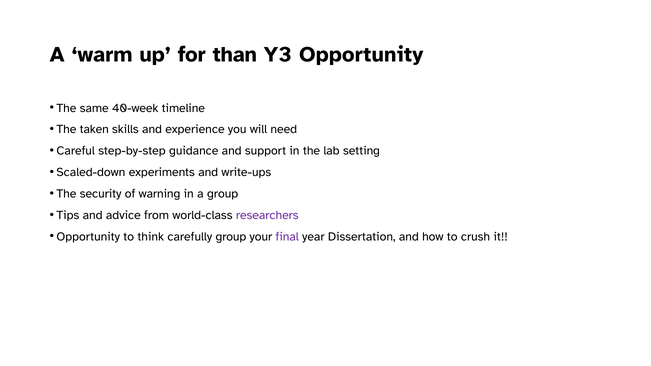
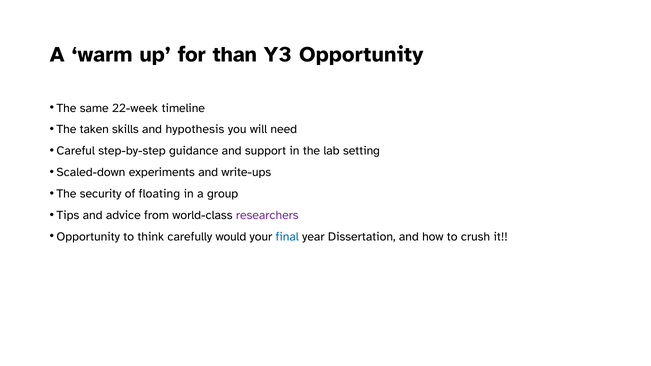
40-week: 40-week -> 22-week (135, 108)
experience: experience -> hypothesis (195, 130)
warning: warning -> floating (159, 194)
carefully group: group -> would (231, 237)
final colour: purple -> blue (287, 237)
